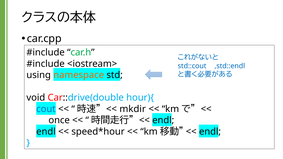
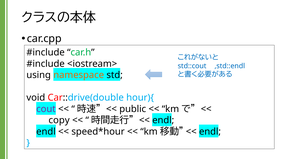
cout colour: blue -> purple (46, 109)
mkdir: mkdir -> public (133, 109)
once: once -> copy (59, 120)
